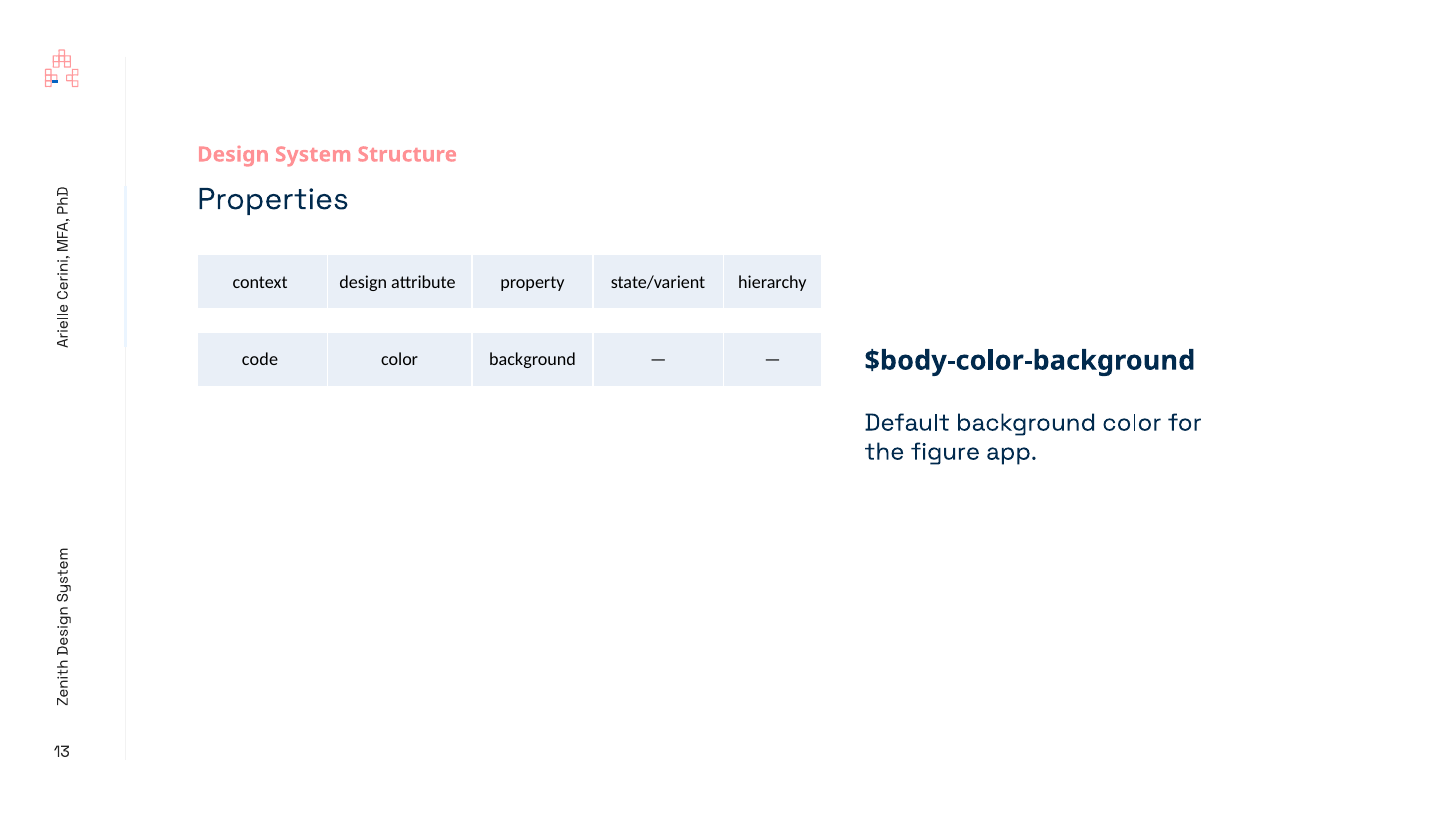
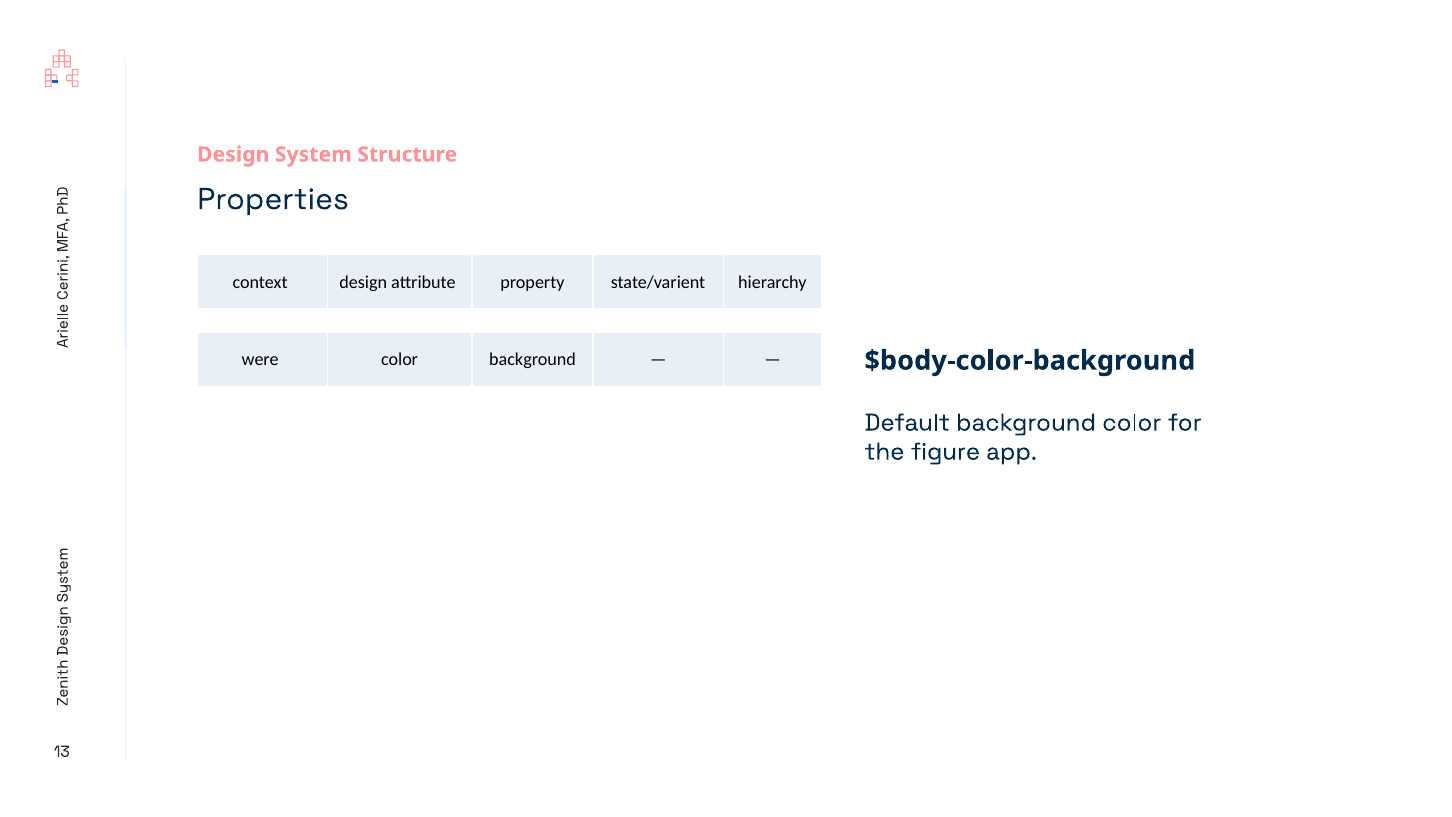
code: code -> were (260, 359)
